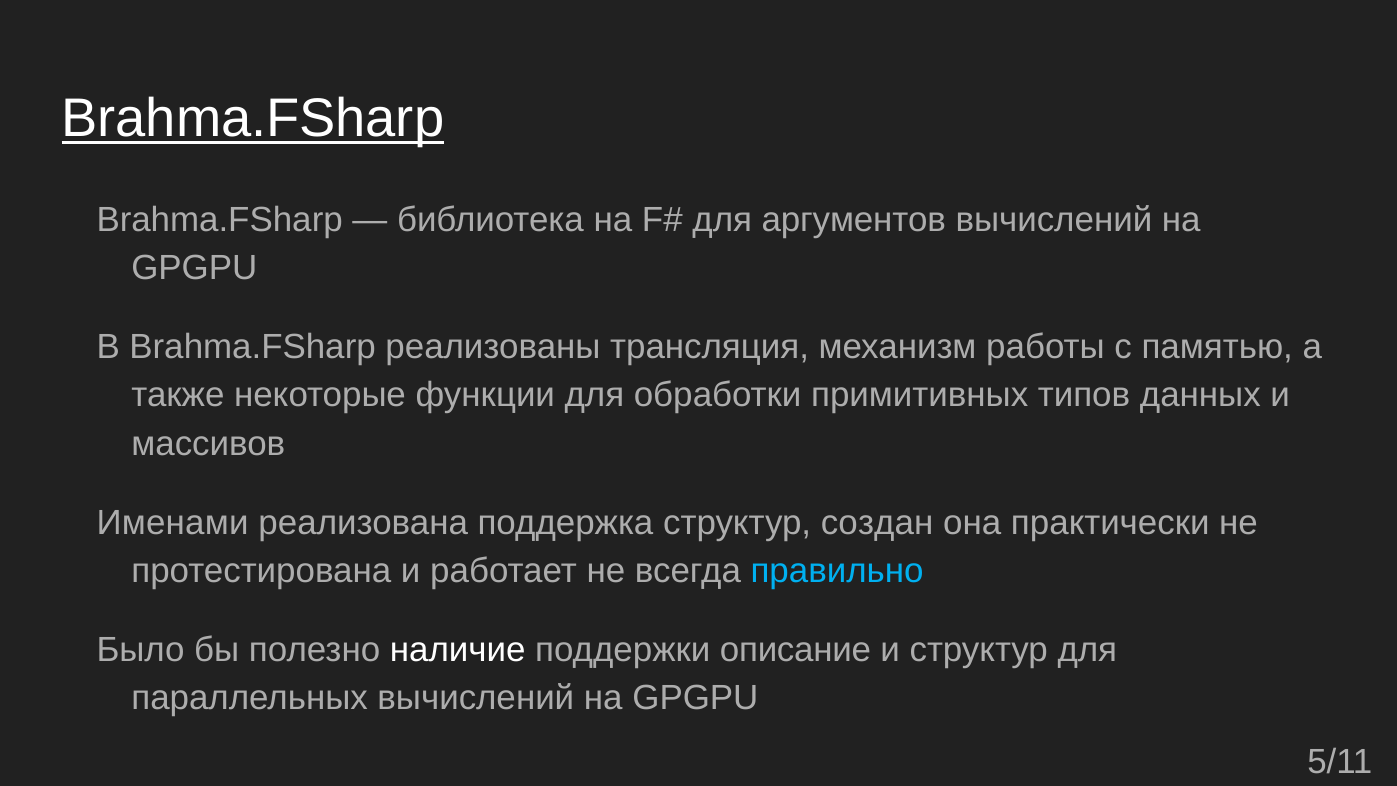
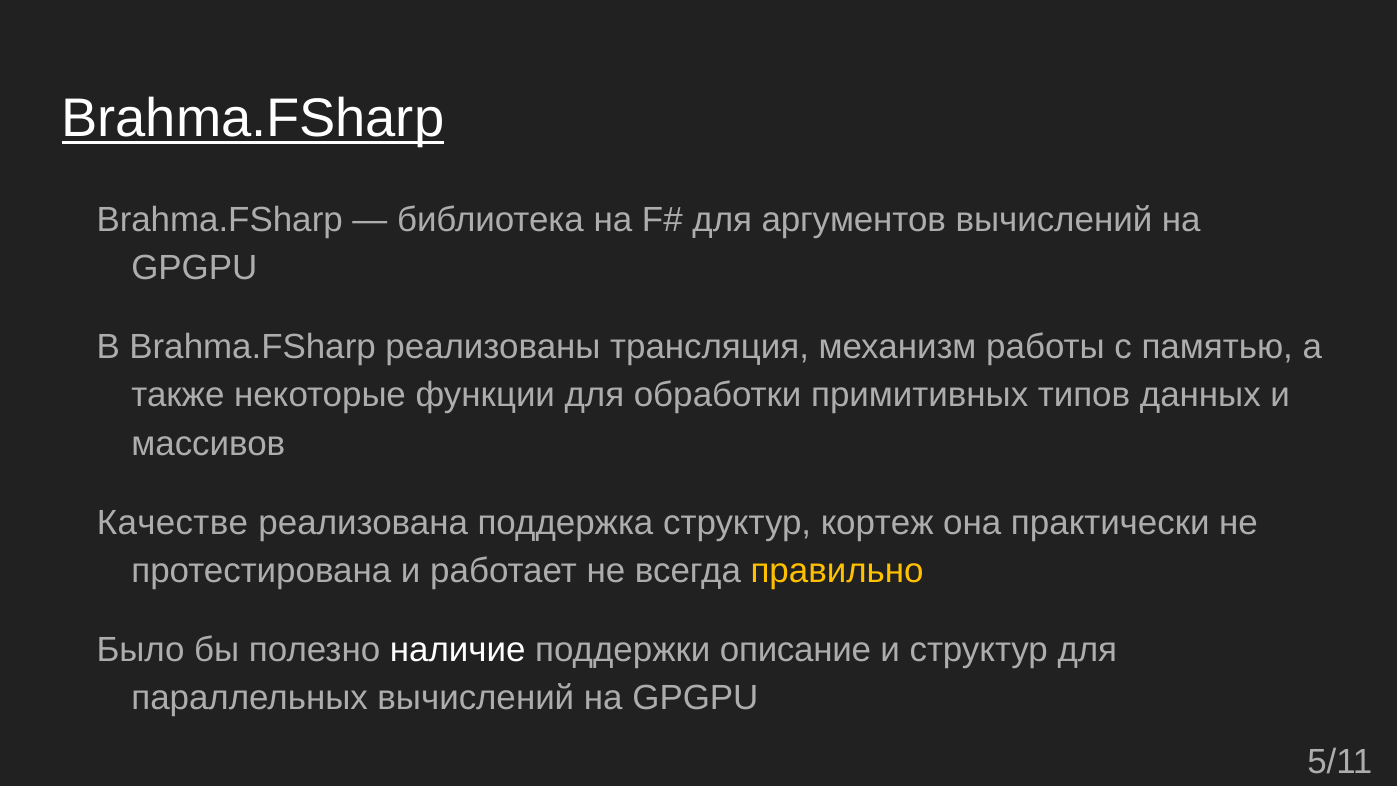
Именами: Именами -> Качестве (172, 523)
создан: создан -> кортеж (877, 523)
правильно colour: light blue -> yellow (837, 571)
